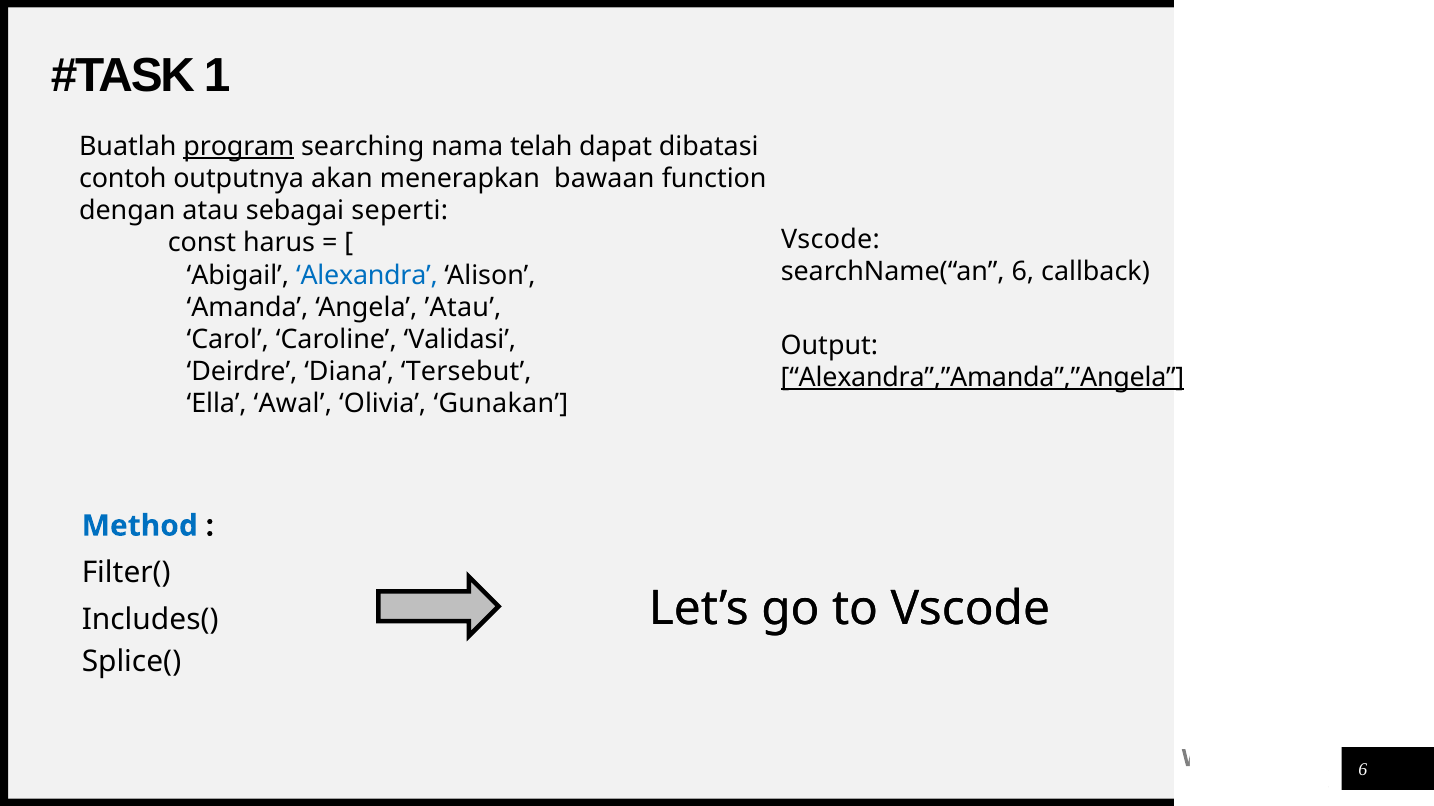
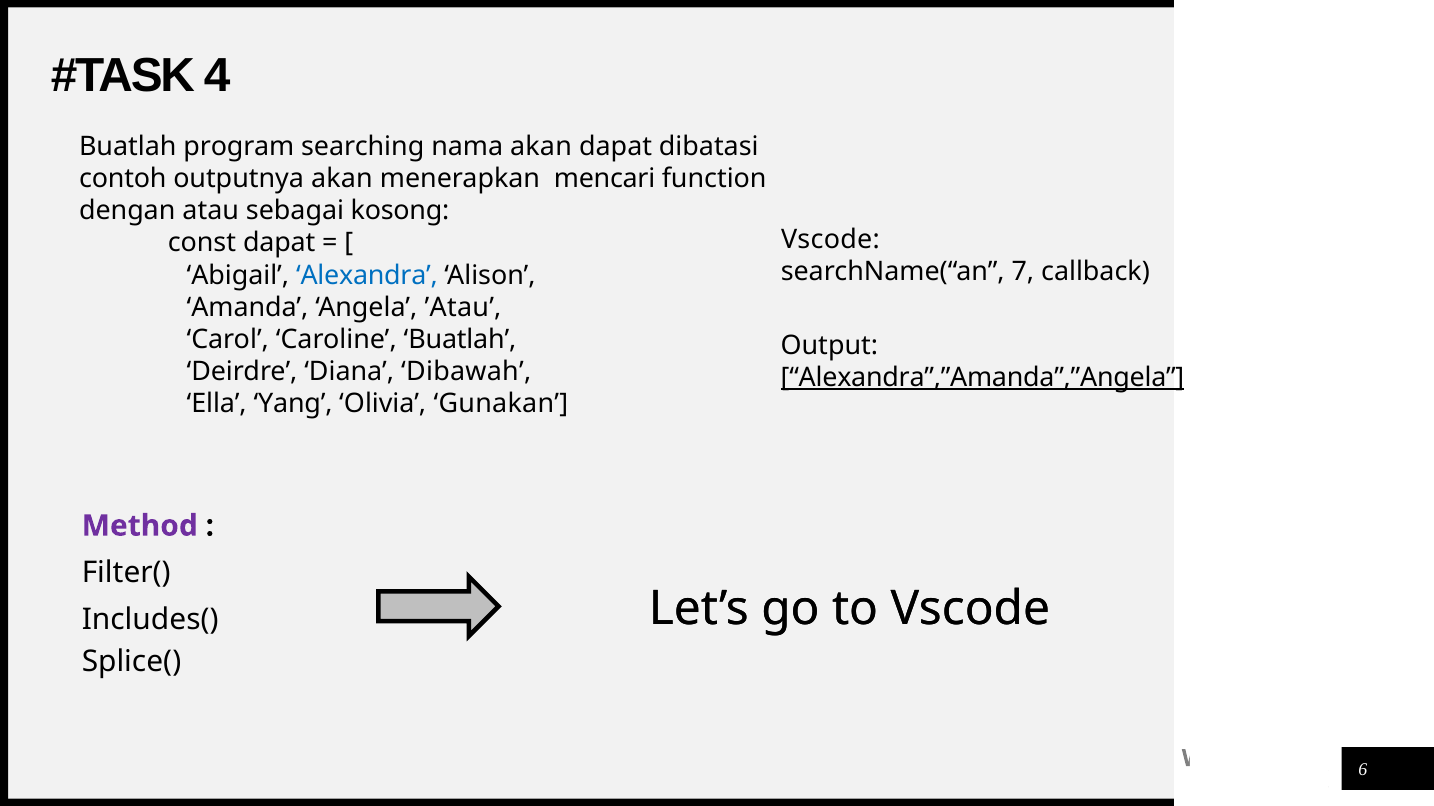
1: 1 -> 4 (217, 76)
program underline: present -> none (239, 146)
nama telah: telah -> akan (541, 146)
bawaan: bawaan -> mencari (605, 179)
seperti: seperti -> kosong (400, 211)
const harus: harus -> dapat (279, 243)
searchName(“an 6: 6 -> 7 (1023, 272)
Caroline Validasi: Validasi -> Buatlah (460, 340)
Tersebut: Tersebut -> Dibawah (466, 372)
Awal: Awal -> Yang (293, 404)
Method colour: blue -> purple (140, 526)
